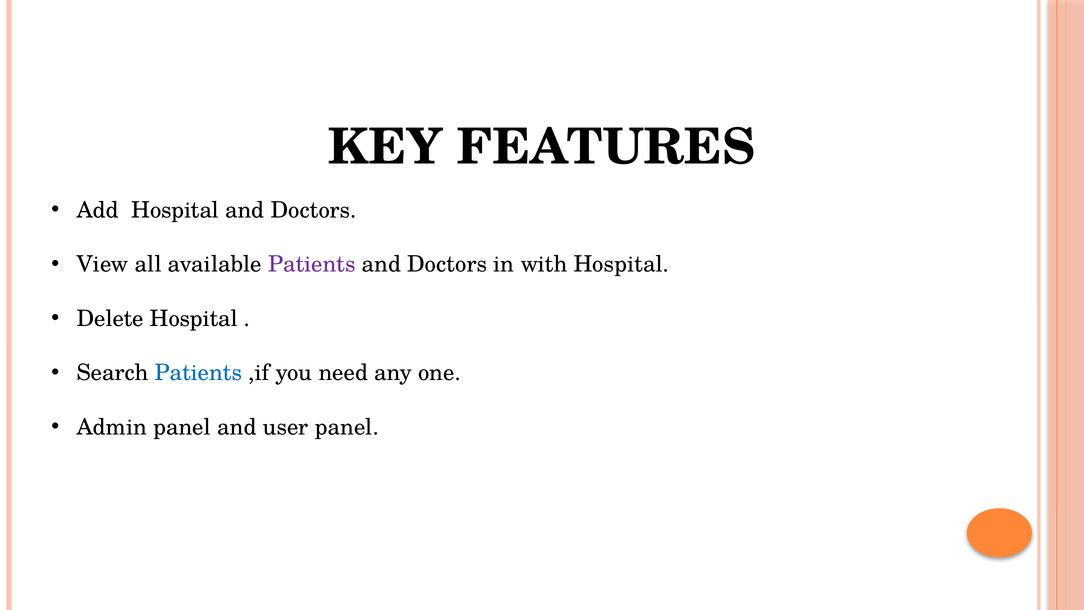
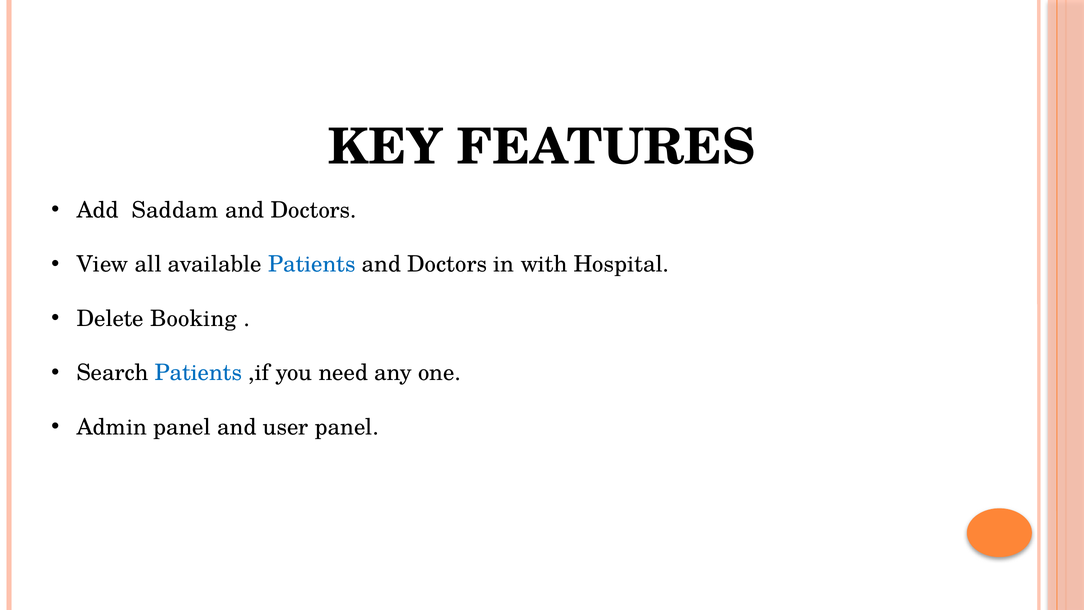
Add Hospital: Hospital -> Saddam (175, 210)
Patients colour: purple -> blue (312, 264)
Delete Hospital: Hospital -> Booking (194, 319)
